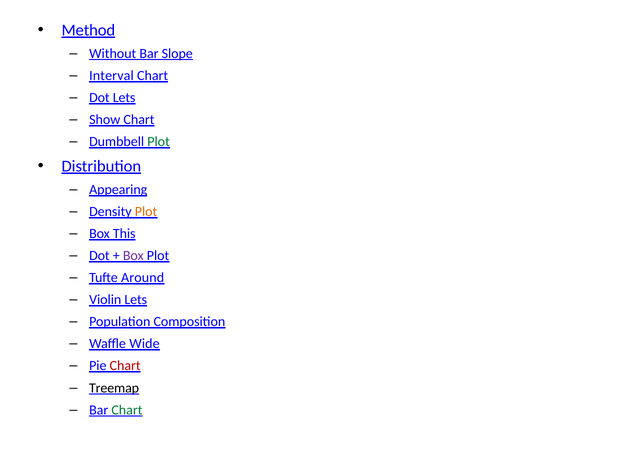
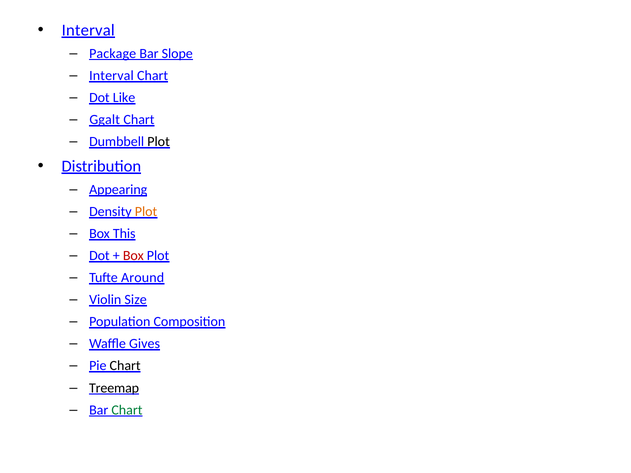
Method: Method -> Interval (88, 30)
Without: Without -> Package (113, 53)
Dot Lets: Lets -> Like (124, 98)
Show: Show -> Ggalt (105, 120)
Plot colour: green -> black (159, 142)
Box colour: purple -> red (133, 256)
Violin Lets: Lets -> Size (136, 300)
Wide: Wide -> Gives (145, 344)
Chart colour: red -> black (125, 366)
